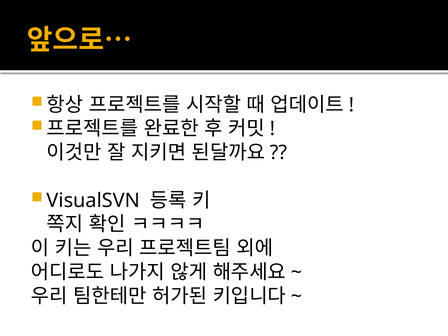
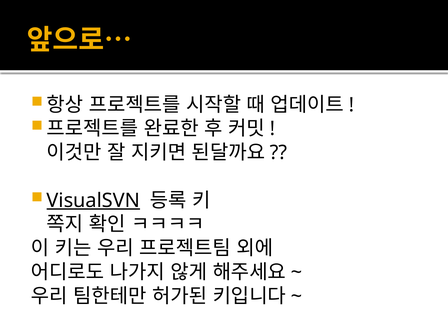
VisualSVN underline: none -> present (93, 200)
